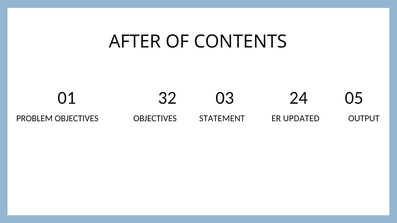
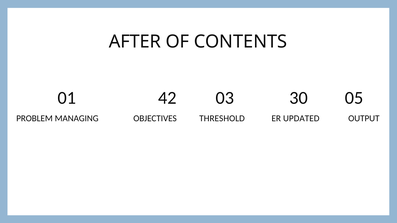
32: 32 -> 42 (167, 98)
24: 24 -> 30 (299, 98)
PROBLEM OBJECTIVES: OBJECTIVES -> MANAGING (77, 119)
STATEMENT: STATEMENT -> THRESHOLD (222, 119)
